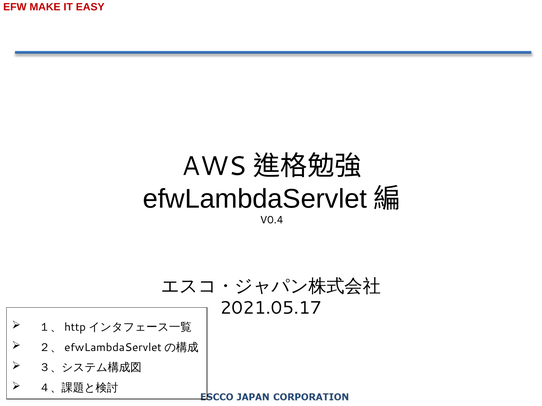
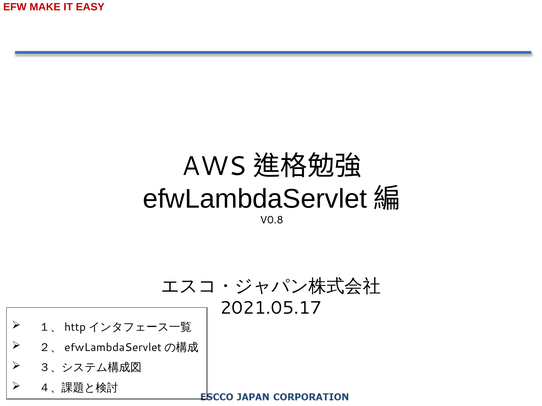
V0.4: V0.4 -> V0.8 (272, 220)
